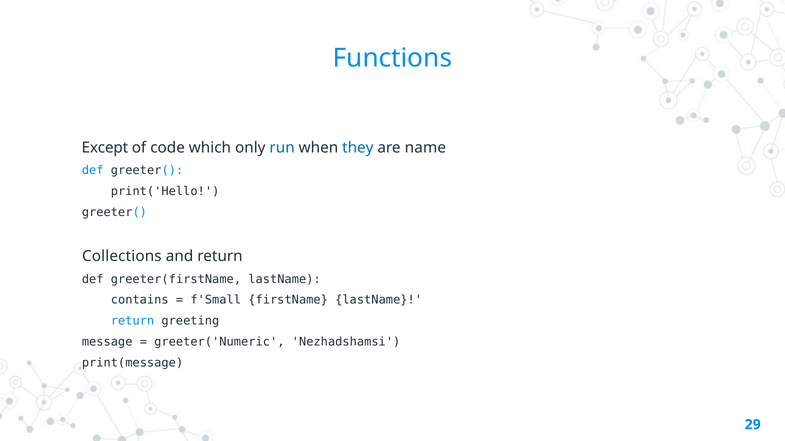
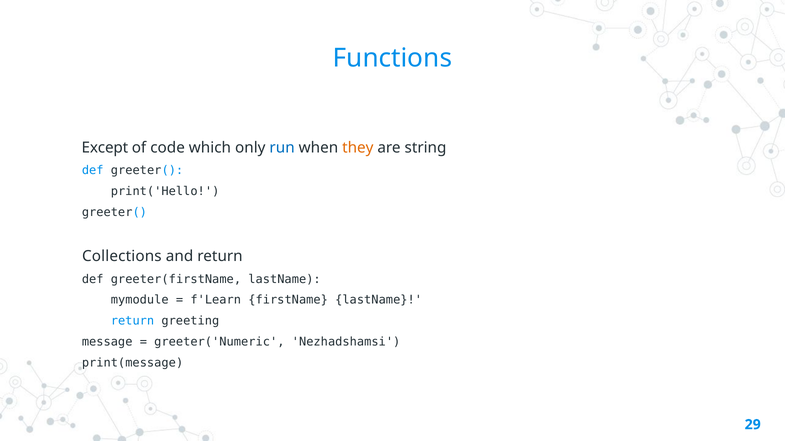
they colour: blue -> orange (358, 148)
name: name -> string (426, 148)
contains: contains -> mymodule (140, 300)
f'Small: f'Small -> f'Learn (216, 300)
